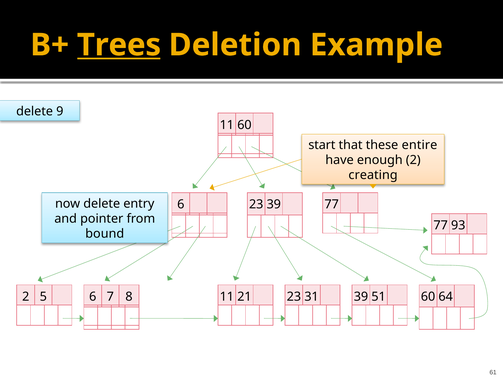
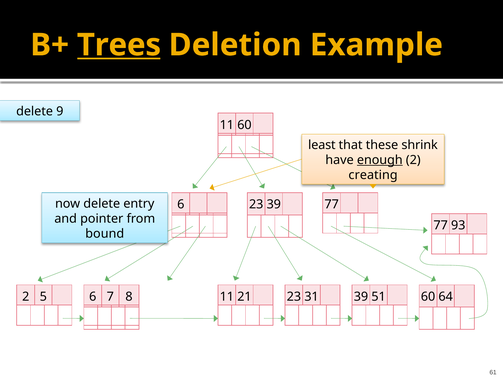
start: start -> least (322, 145)
entire: entire -> shrink (420, 145)
enough underline: none -> present (380, 160)
